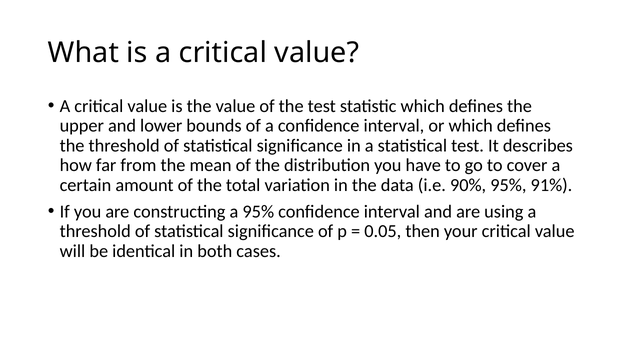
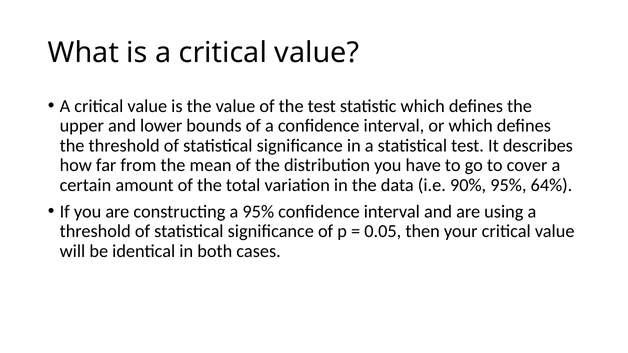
91%: 91% -> 64% (551, 185)
